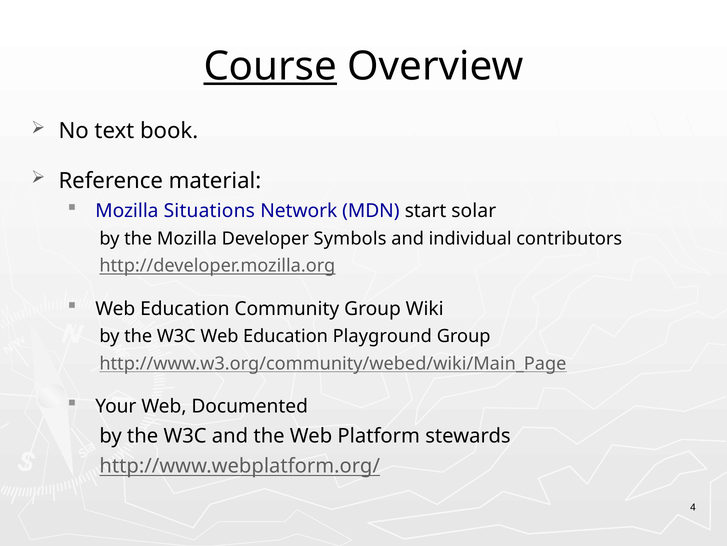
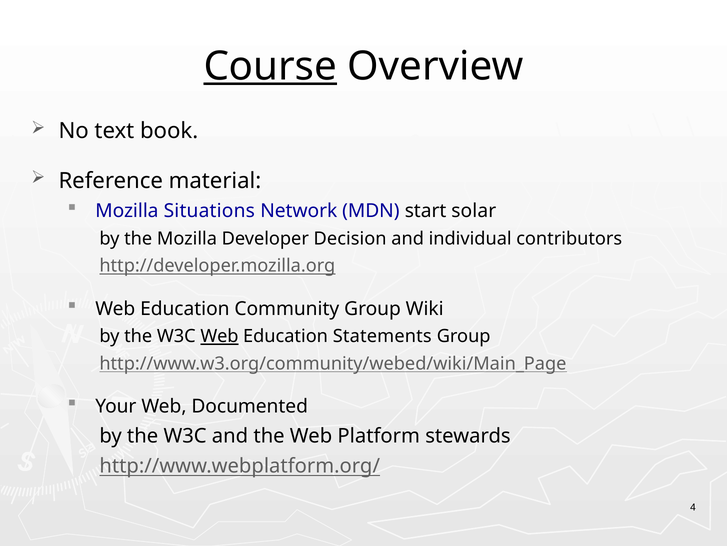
Symbols: Symbols -> Decision (350, 238)
Web underline: none -> present (219, 336)
Playground: Playground -> Statements (382, 336)
